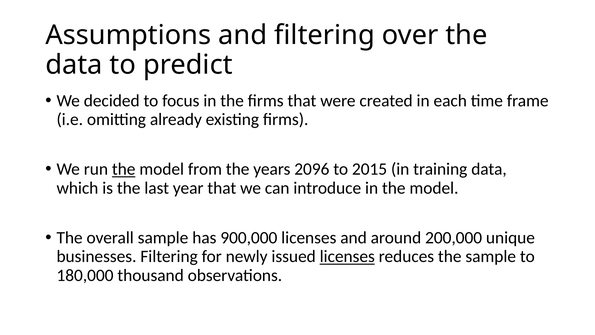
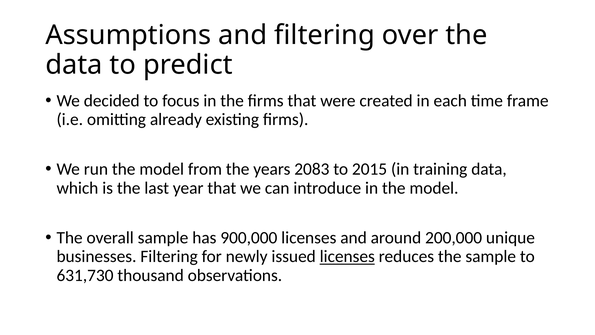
the underline: present -> none (124, 169)
2096: 2096 -> 2083 (312, 169)
180,000: 180,000 -> 631,730 (85, 275)
